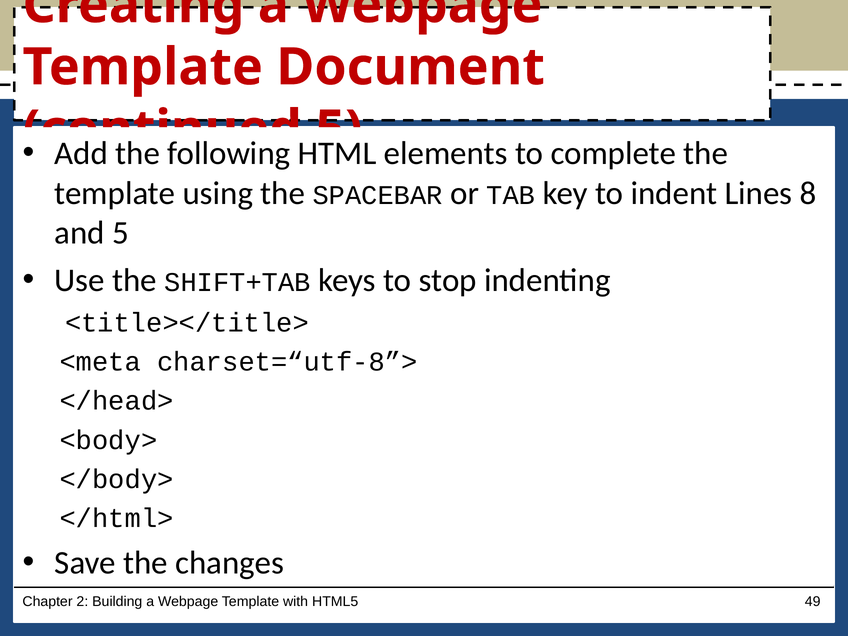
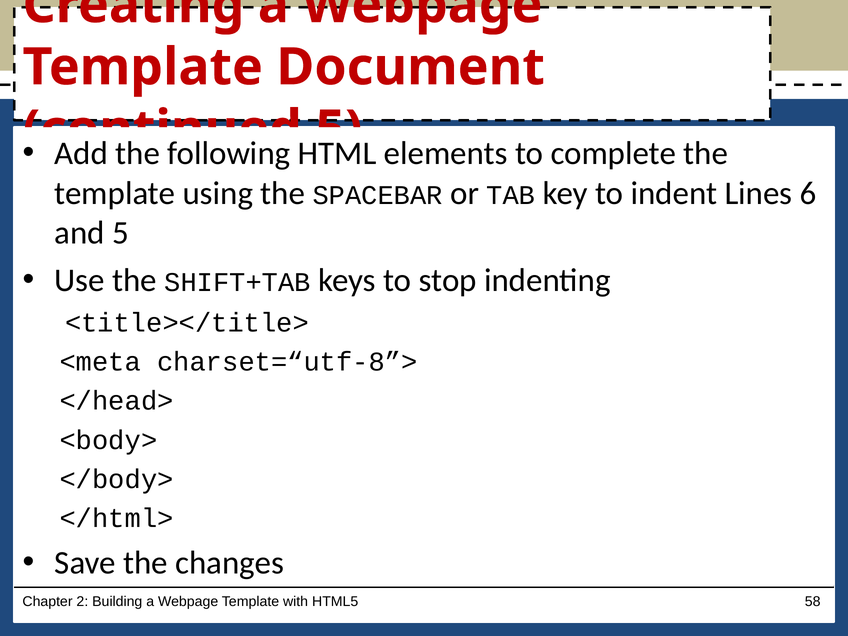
8: 8 -> 6 (808, 193)
49: 49 -> 58 (813, 602)
